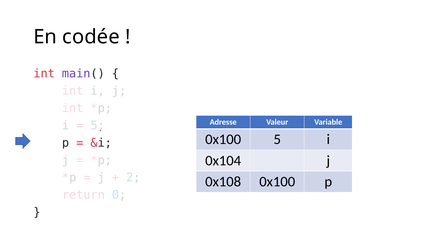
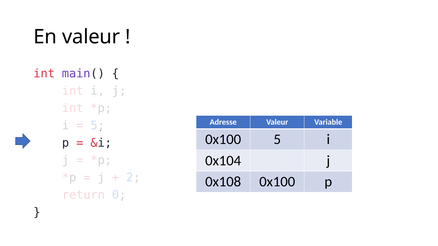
En codée: codée -> valeur (91, 37)
